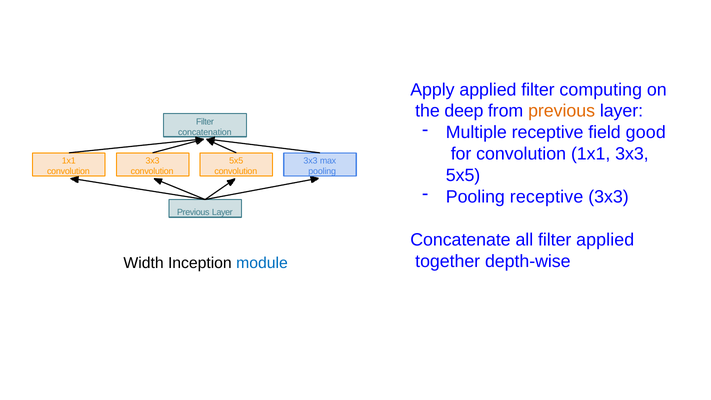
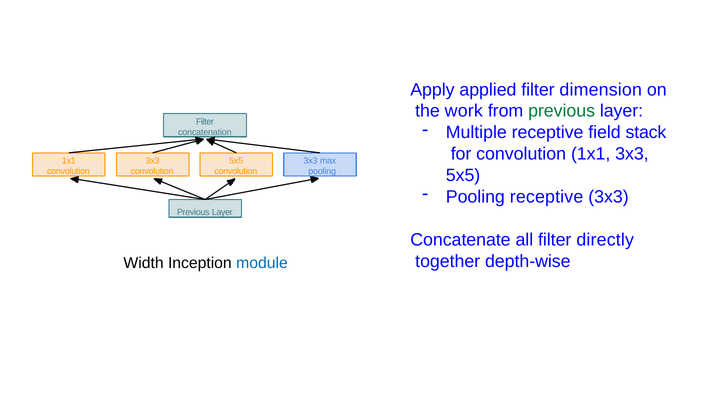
computing: computing -> dimension (601, 90)
deep: deep -> work (464, 111)
previous colour: orange -> green (562, 111)
good: good -> stack (646, 133)
filter applied: applied -> directly (605, 240)
